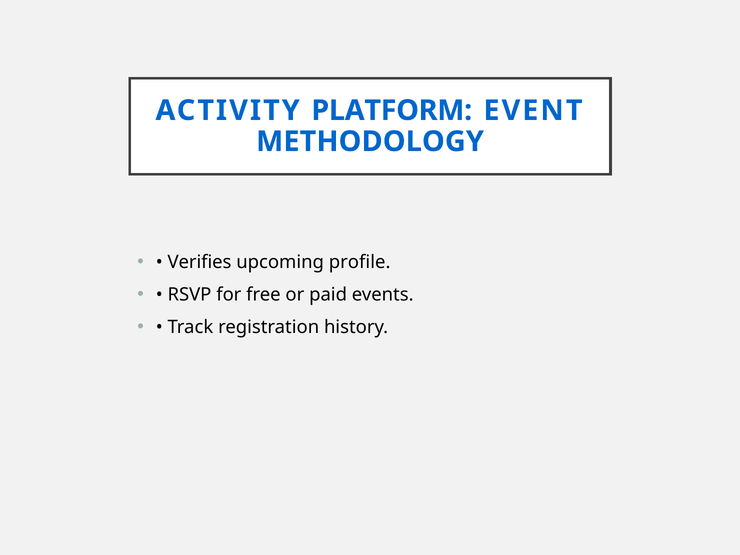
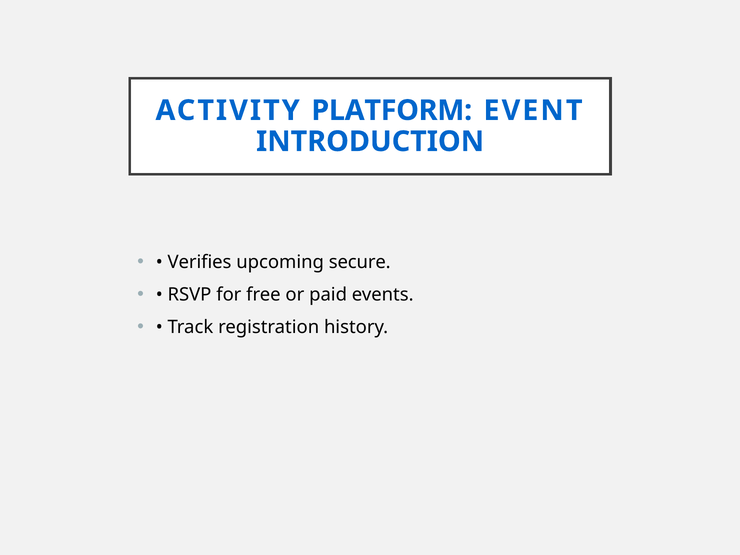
METHODOLOGY: METHODOLOGY -> INTRODUCTION (370, 142)
profile: profile -> secure (360, 262)
